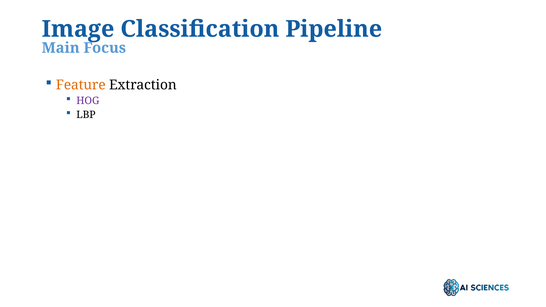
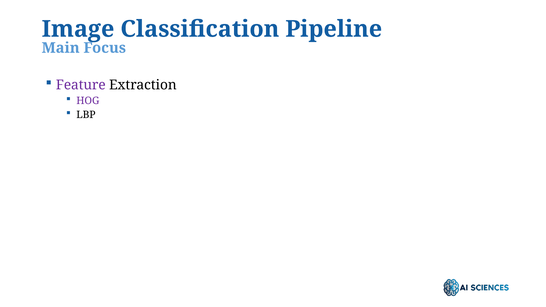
Feature colour: orange -> purple (81, 85)
